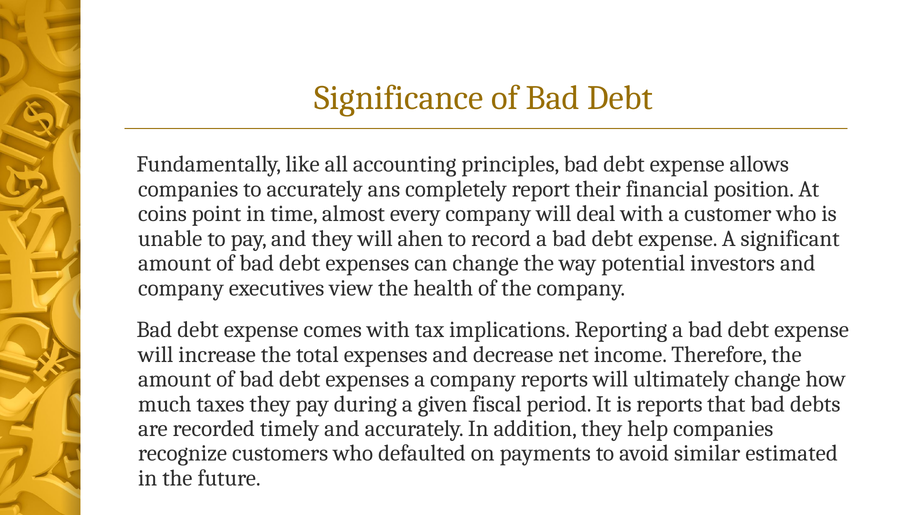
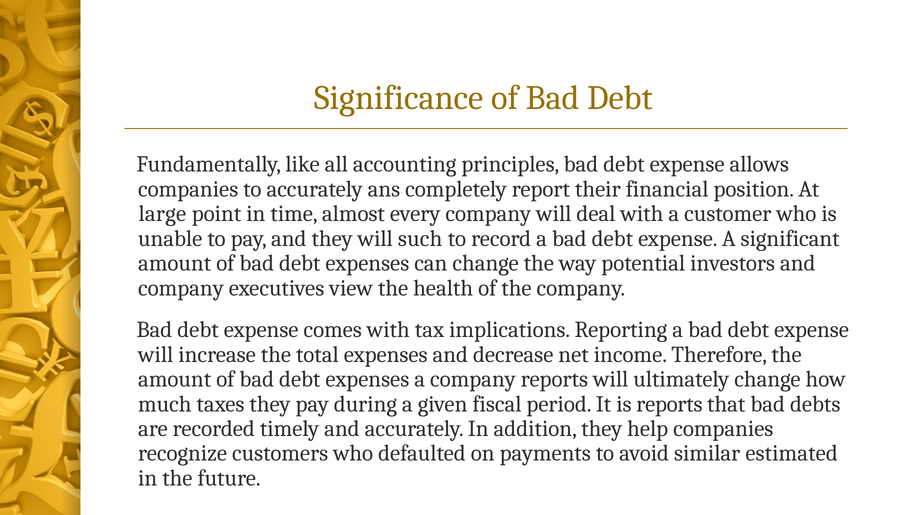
coins: coins -> large (162, 214)
ahen: ahen -> such (420, 239)
